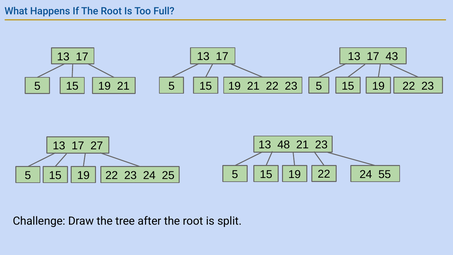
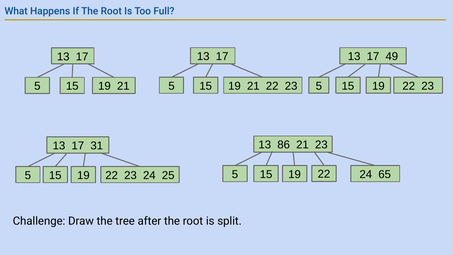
43: 43 -> 49 (392, 56)
48: 48 -> 86 (284, 145)
27: 27 -> 31 (97, 146)
55: 55 -> 65 (385, 174)
